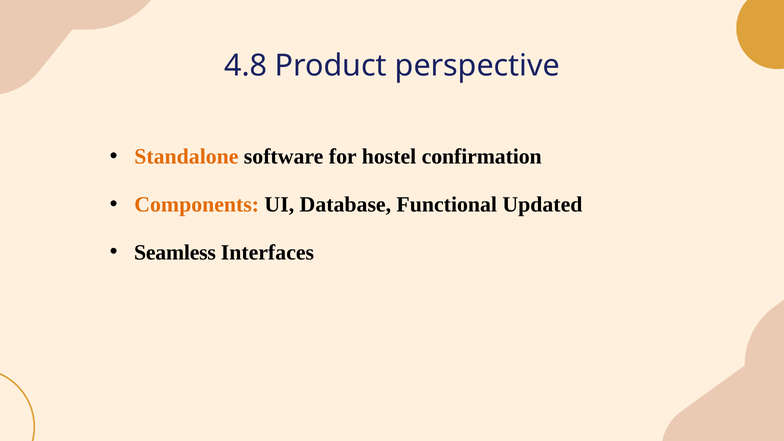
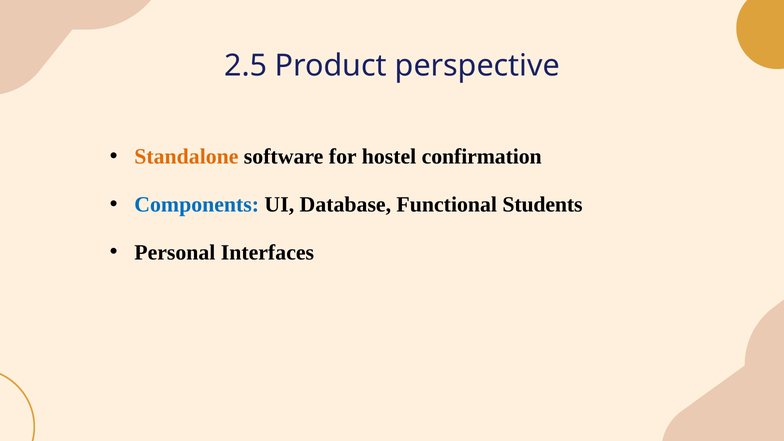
4.8: 4.8 -> 2.5 (246, 66)
Components colour: orange -> blue (197, 205)
Updated: Updated -> Students (542, 205)
Seamless: Seamless -> Personal (175, 253)
